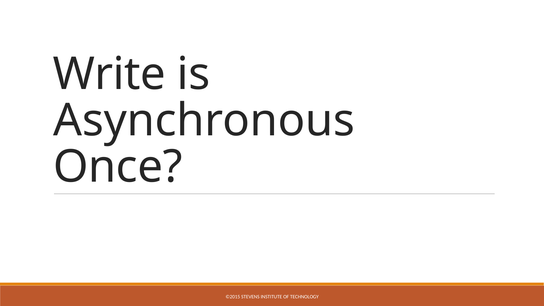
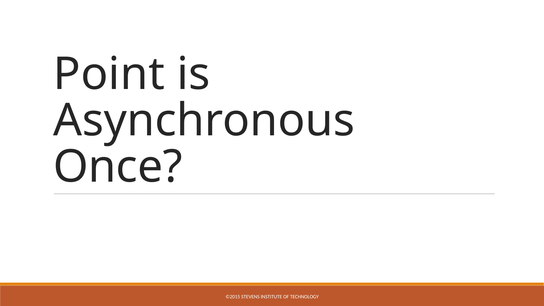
Write: Write -> Point (109, 74)
